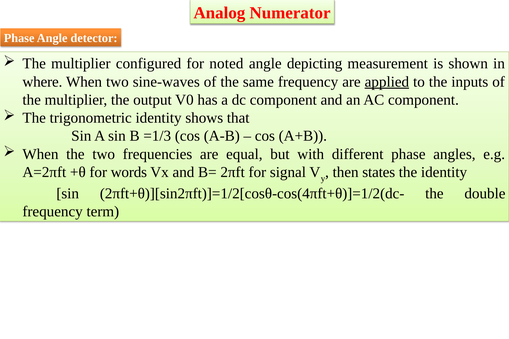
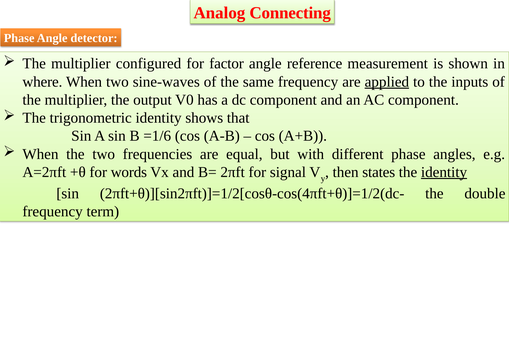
Numerator: Numerator -> Connecting (290, 13)
noted: noted -> factor (227, 64)
depicting: depicting -> reference (315, 64)
=1/3: =1/3 -> =1/6 (157, 136)
identity underline: none -> present (444, 172)
